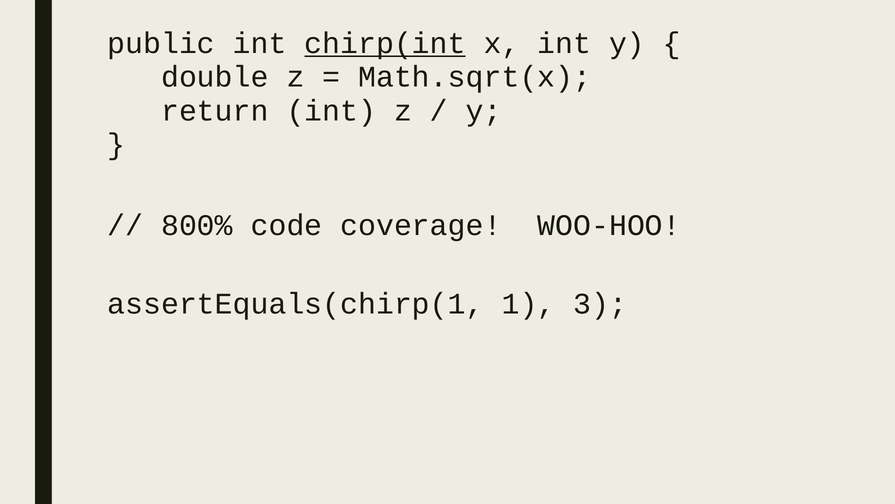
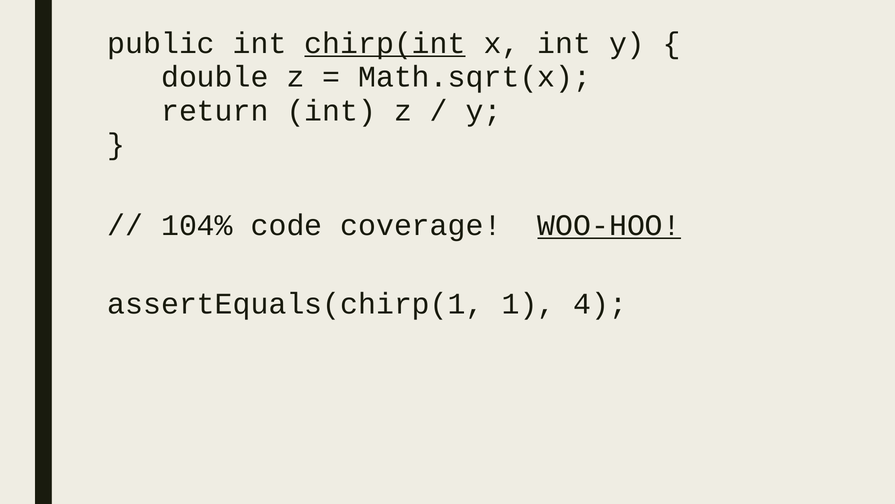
800%: 800% -> 104% (197, 225)
WOO-HOO underline: none -> present (609, 225)
3: 3 -> 4 (600, 304)
